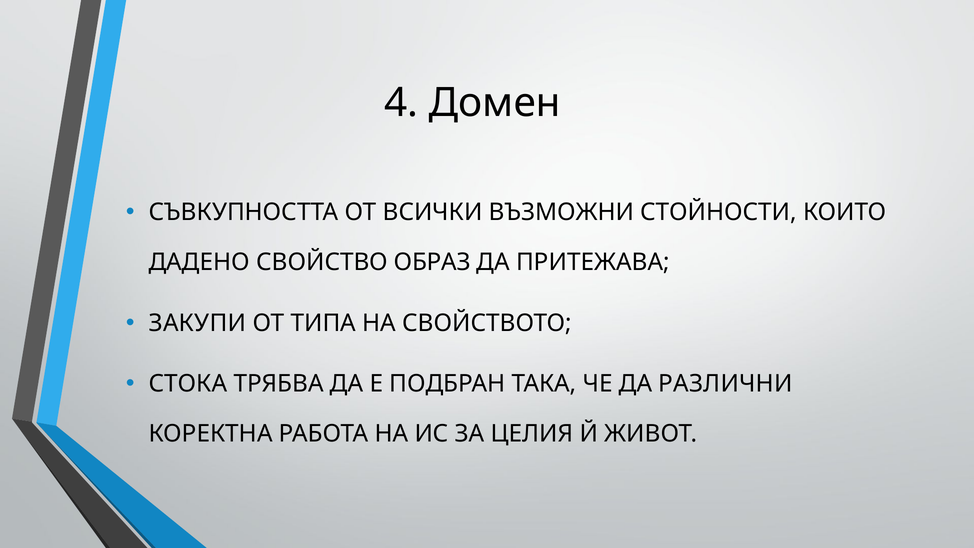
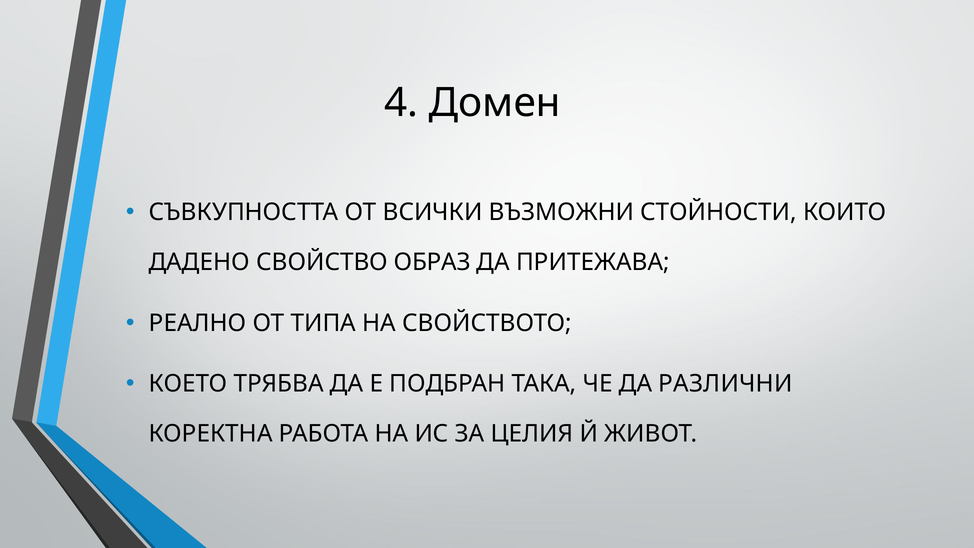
ЗАКУПИ: ЗАКУПИ -> РЕАЛНО (198, 323)
СТОКА: СТОКА -> КОЕТО (188, 384)
